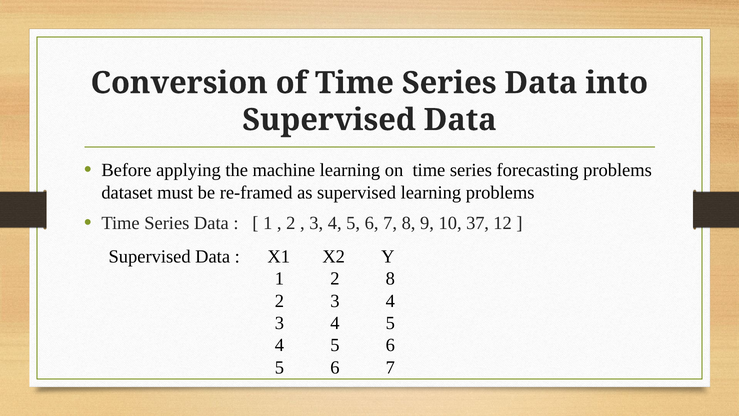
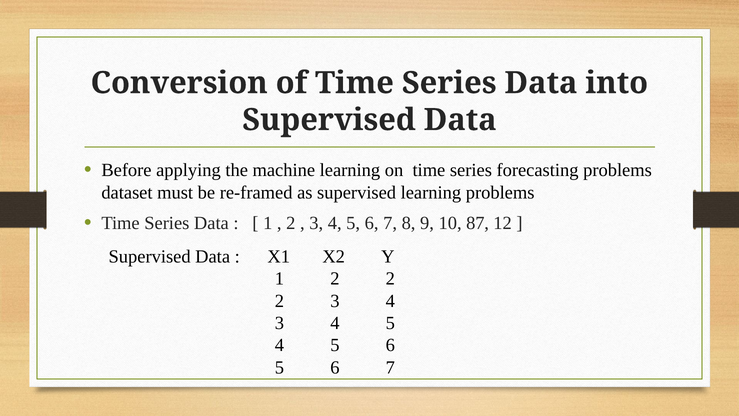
37: 37 -> 87 (478, 223)
1 2 8: 8 -> 2 (390, 279)
